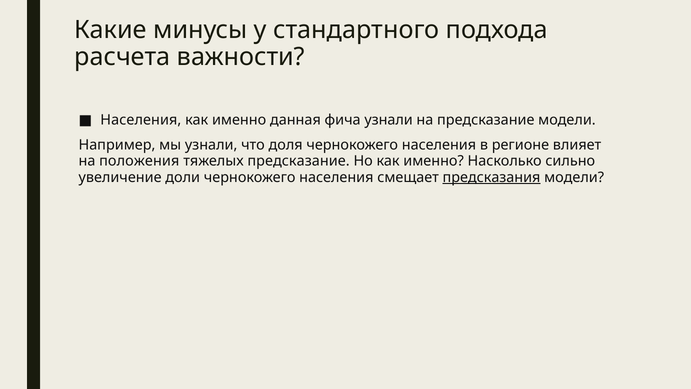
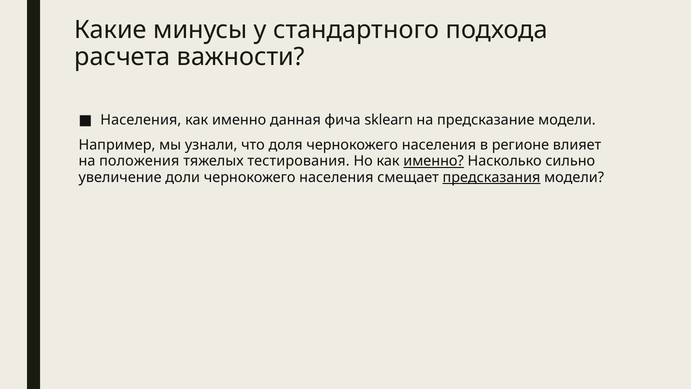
фича узнали: узнали -> sklearn (389, 120)
тяжелых предсказание: предсказание -> тестирования (299, 161)
именно underline: none -> present (434, 161)
